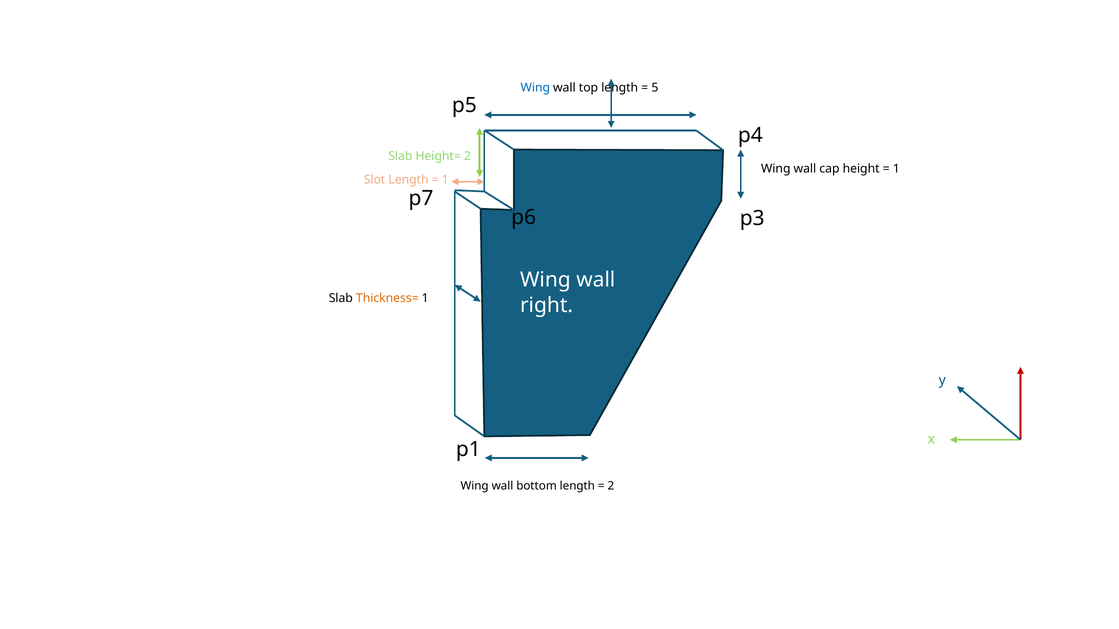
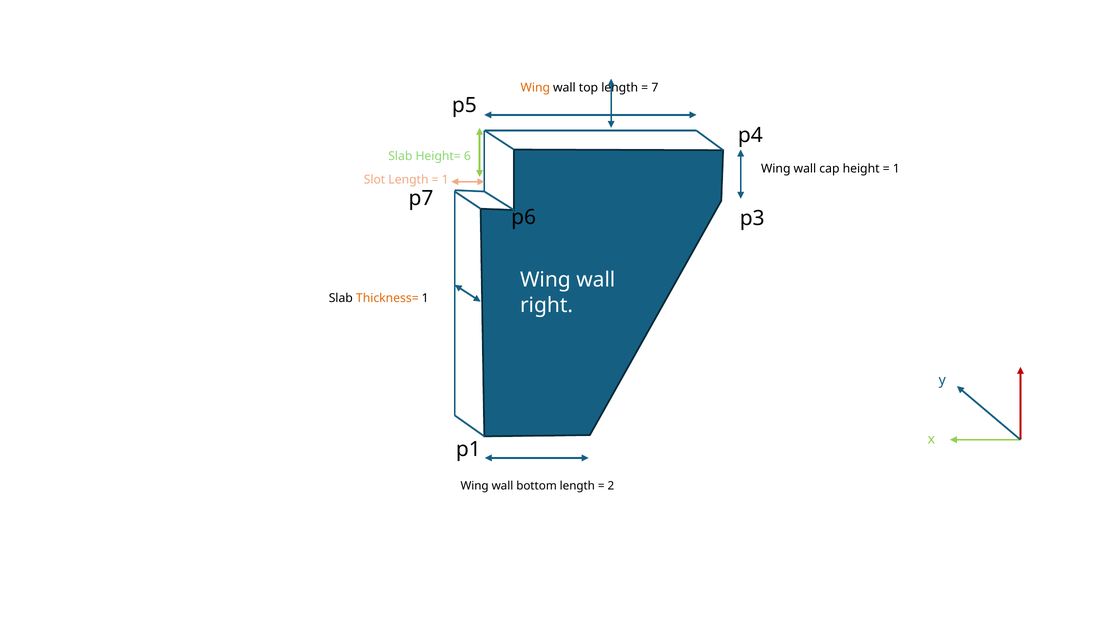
Wing colour: blue -> orange (535, 88)
5: 5 -> 7 (655, 88)
Height= 2: 2 -> 6 (467, 156)
